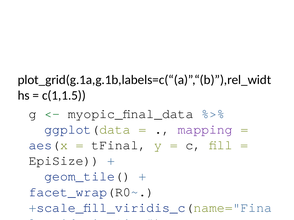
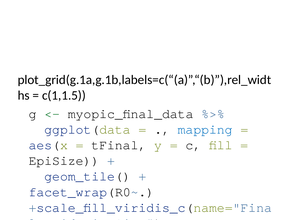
mapping colour: purple -> blue (205, 130)
